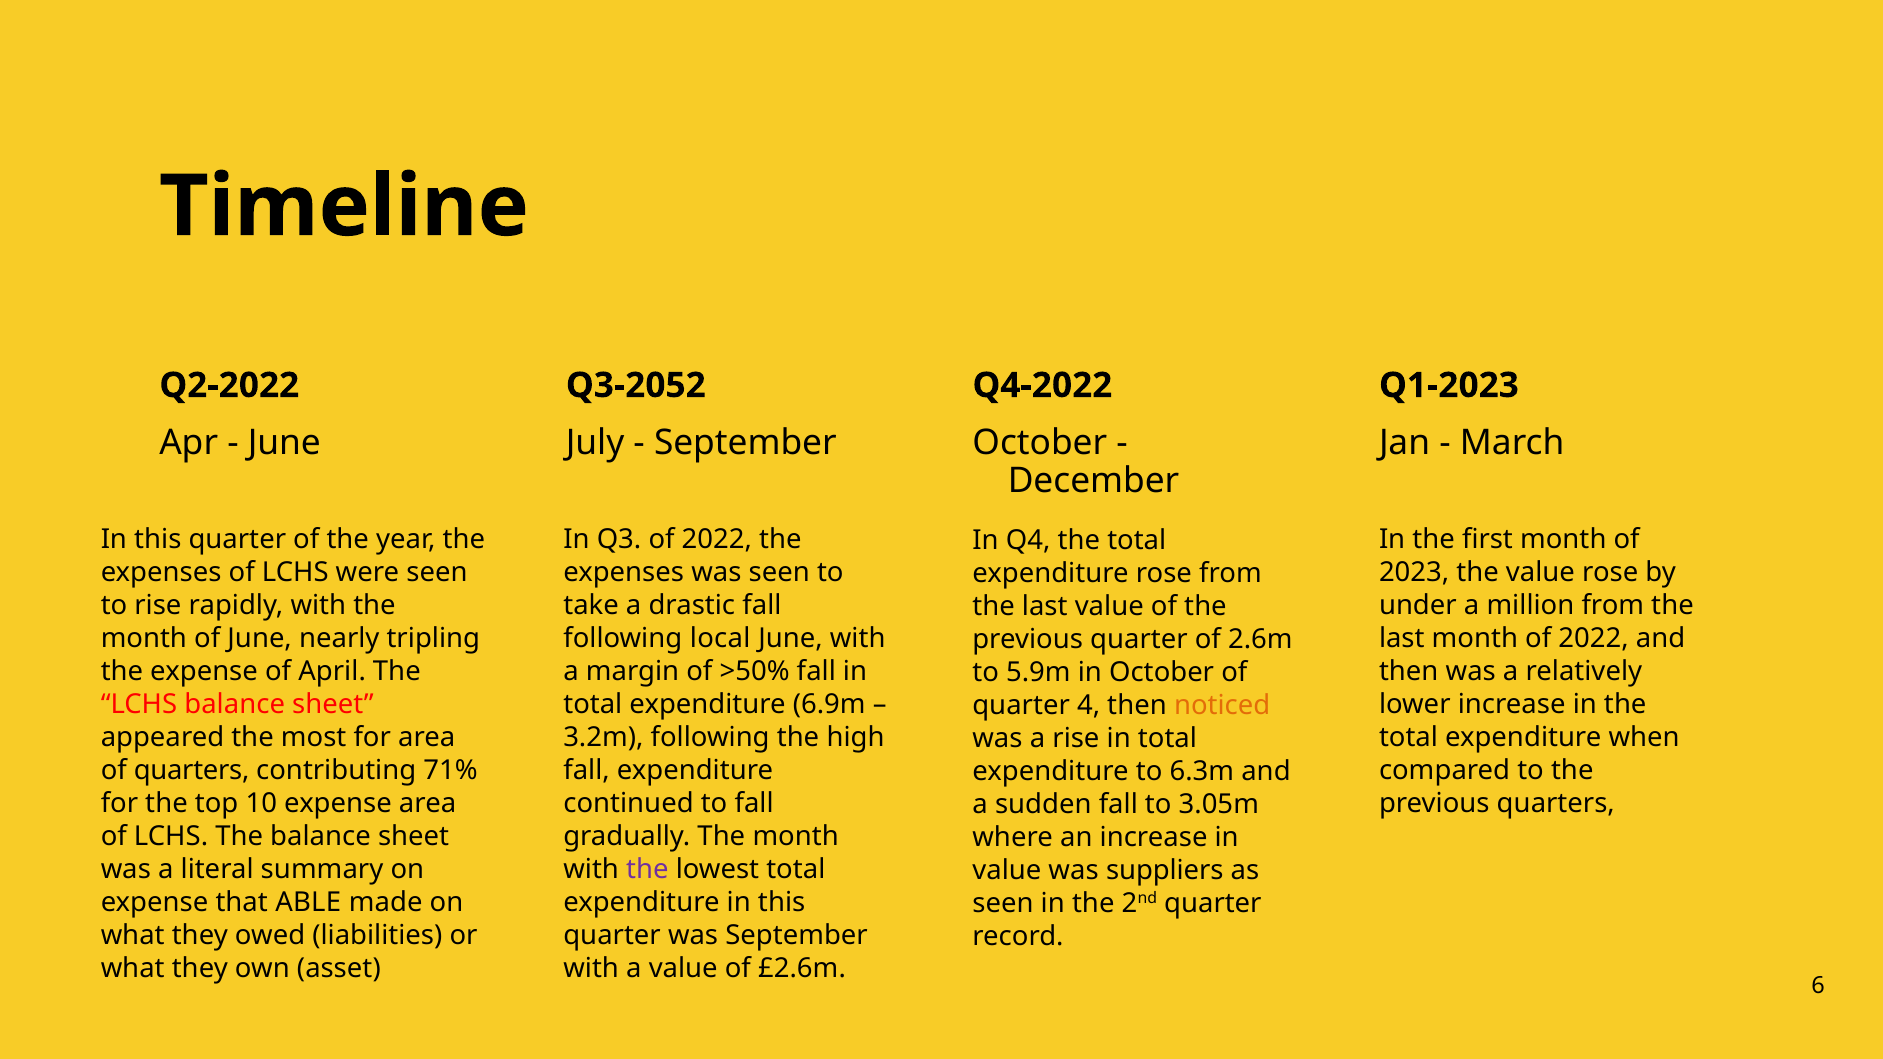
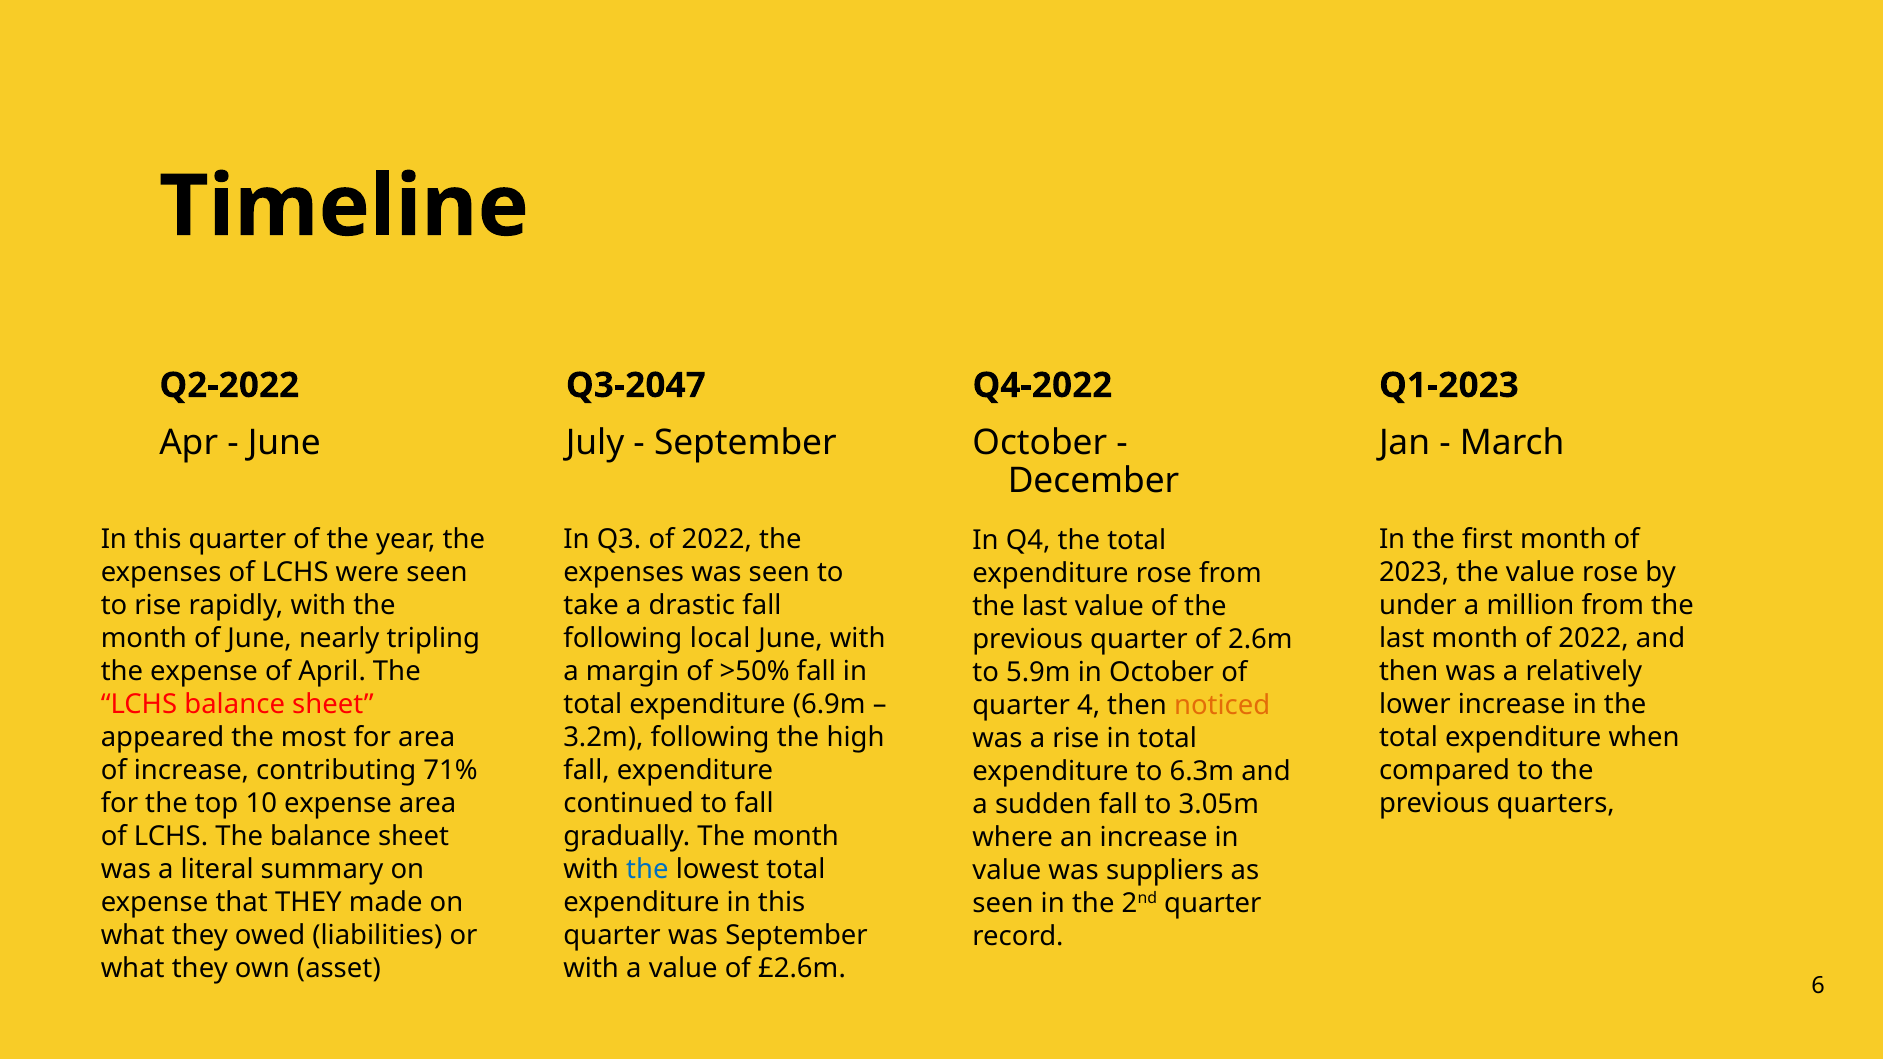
Q3-2052: Q3-2052 -> Q3-2047 (636, 385)
of quarters: quarters -> increase (192, 771)
the colour: purple -> blue (647, 870)
that ABLE: ABLE -> THEY (308, 902)
